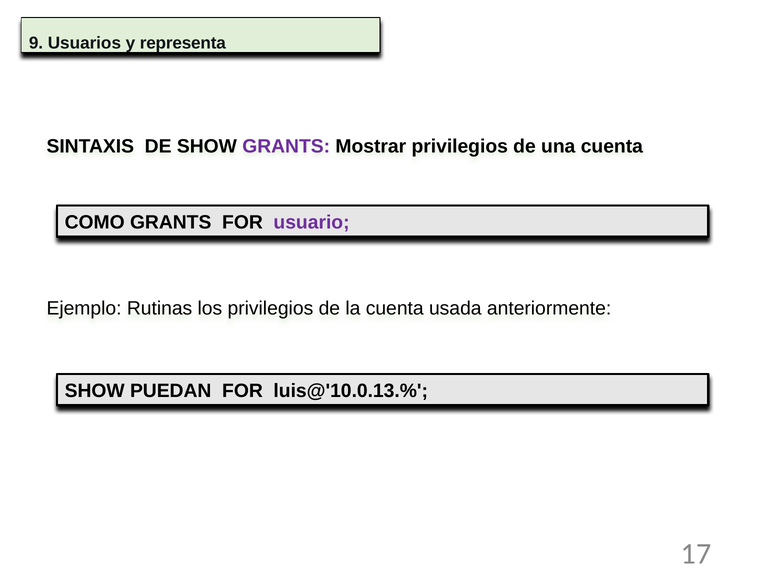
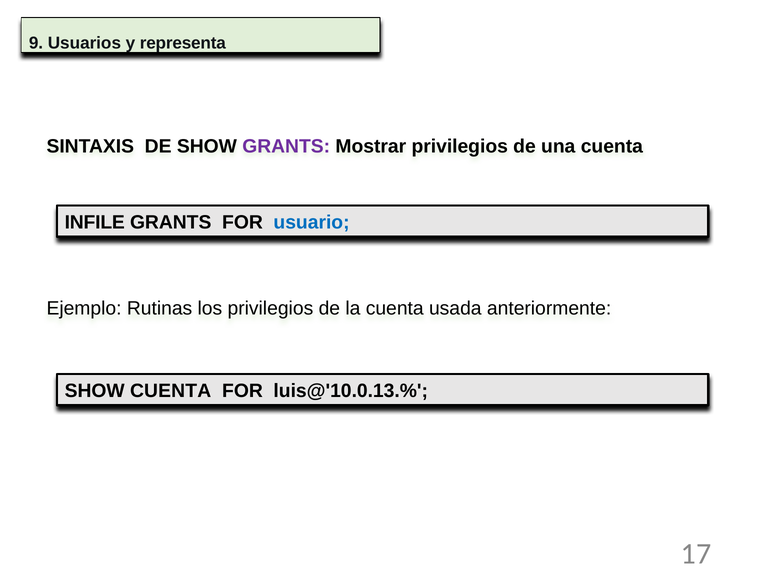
COMO: COMO -> INFILE (95, 222)
usuario colour: purple -> blue (312, 222)
SHOW PUEDAN: PUEDAN -> CUENTA (171, 391)
